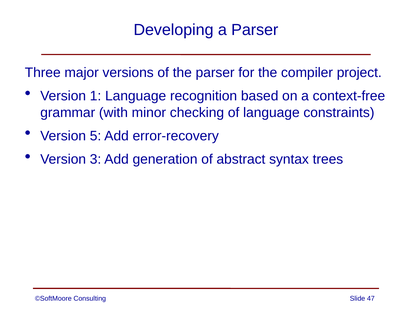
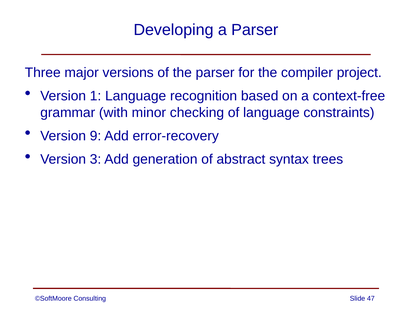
5: 5 -> 9 (96, 136)
